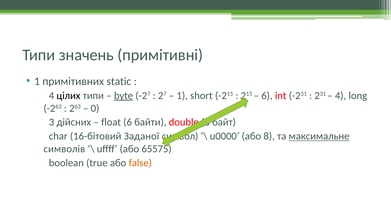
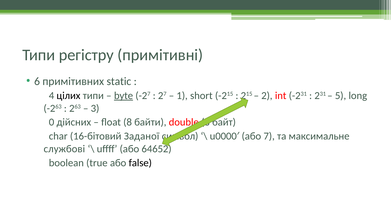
значень: значень -> регістру (86, 55)
1: 1 -> 6 (37, 81)
6: 6 -> 2 (267, 96)
4: 4 -> 5 (341, 96)
0: 0 -> 3 (95, 108)
3: 3 -> 0 (51, 122)
float 6: 6 -> 8 (128, 122)
8: 8 -> 7 (269, 136)
максимальне underline: present -> none (319, 136)
символів: символів -> службові (64, 149)
65575: 65575 -> 64652 (157, 149)
false colour: orange -> black (140, 163)
